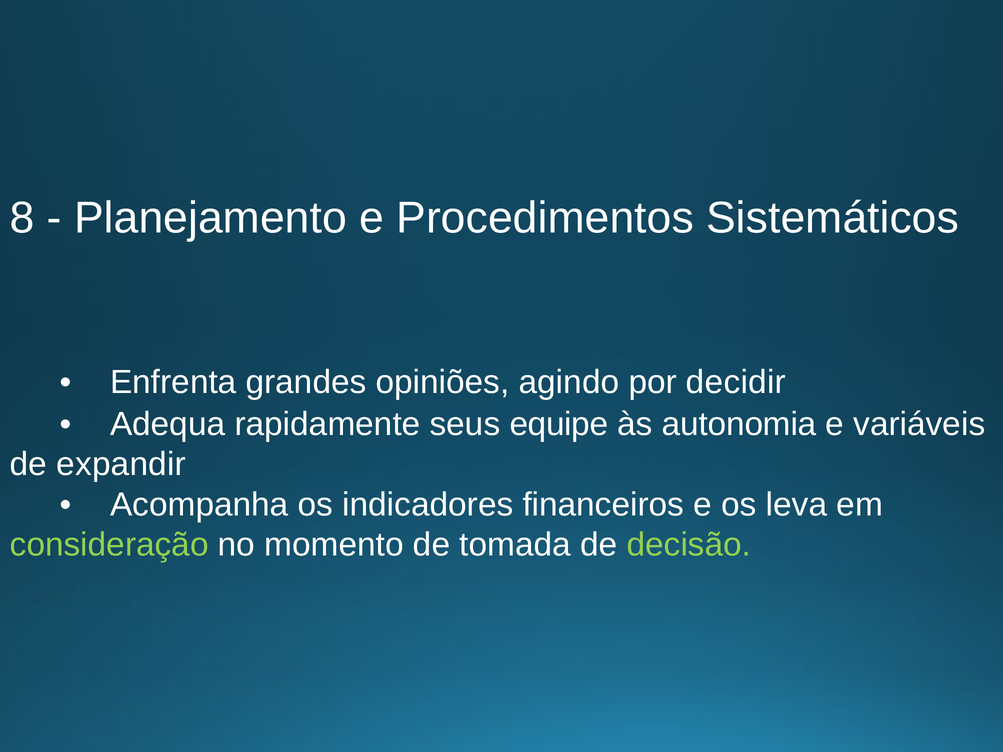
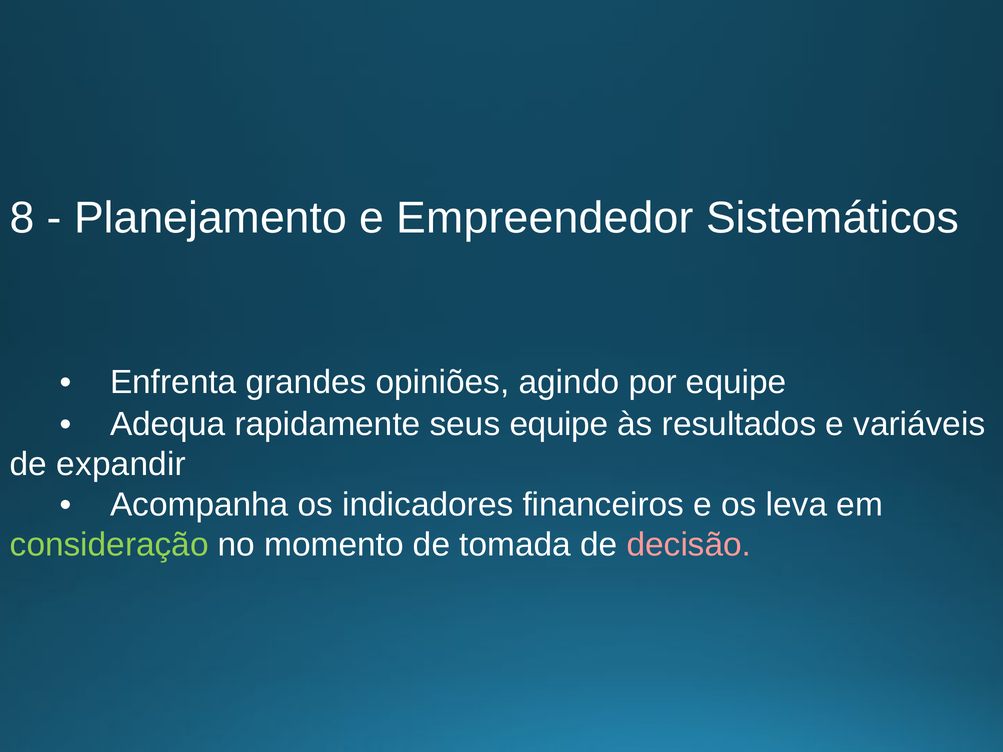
Procedimentos: Procedimentos -> Empreendedor (545, 218)
por decidir: decidir -> equipe (736, 382)
autonomia: autonomia -> resultados (739, 424)
decisão colour: light green -> pink (689, 545)
